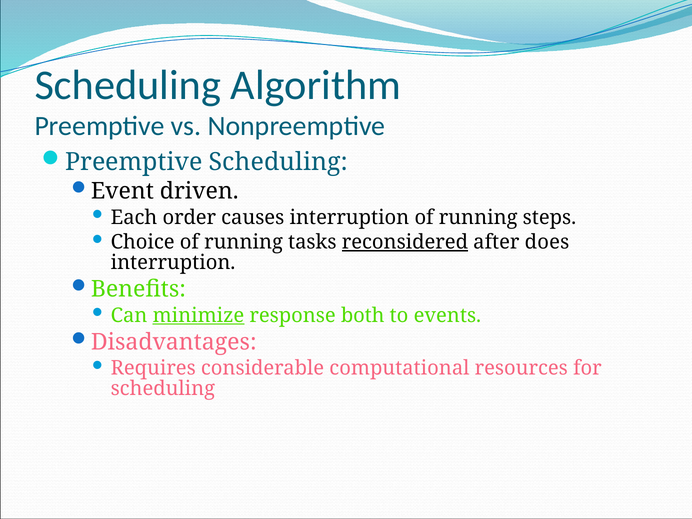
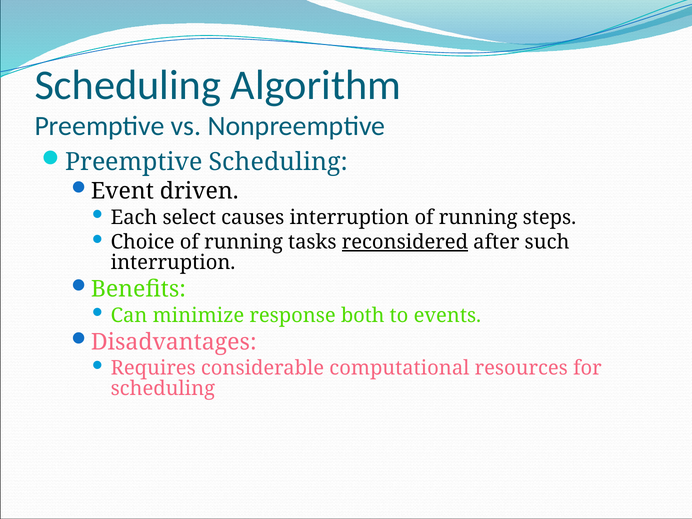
order: order -> select (189, 217)
does: does -> such (547, 242)
minimize underline: present -> none (198, 315)
